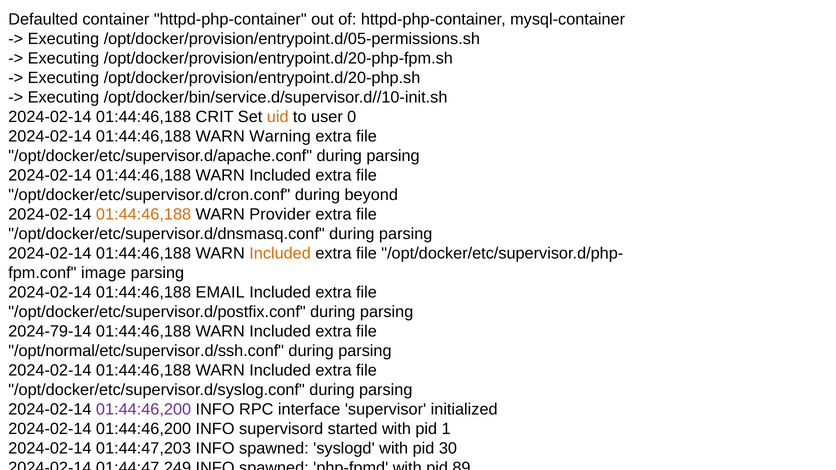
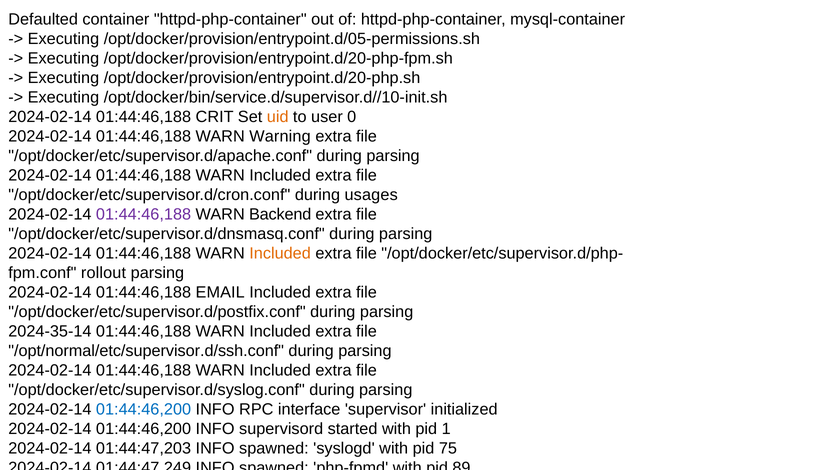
beyond: beyond -> usages (371, 195)
01:44:46,188 colour: orange -> purple (144, 214)
Provider: Provider -> Backend (280, 214)
image: image -> rollout (103, 273)
2024-79-14: 2024-79-14 -> 2024-35-14 (50, 332)
01:44:46,200 colour: purple -> blue (144, 410)
30: 30 -> 75 (448, 449)
